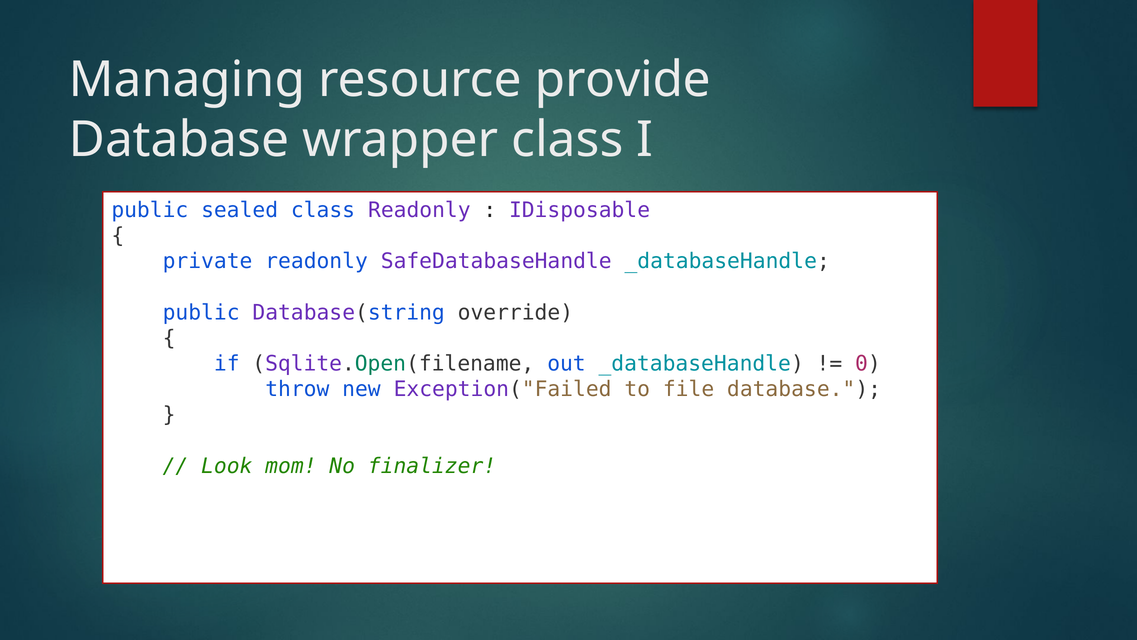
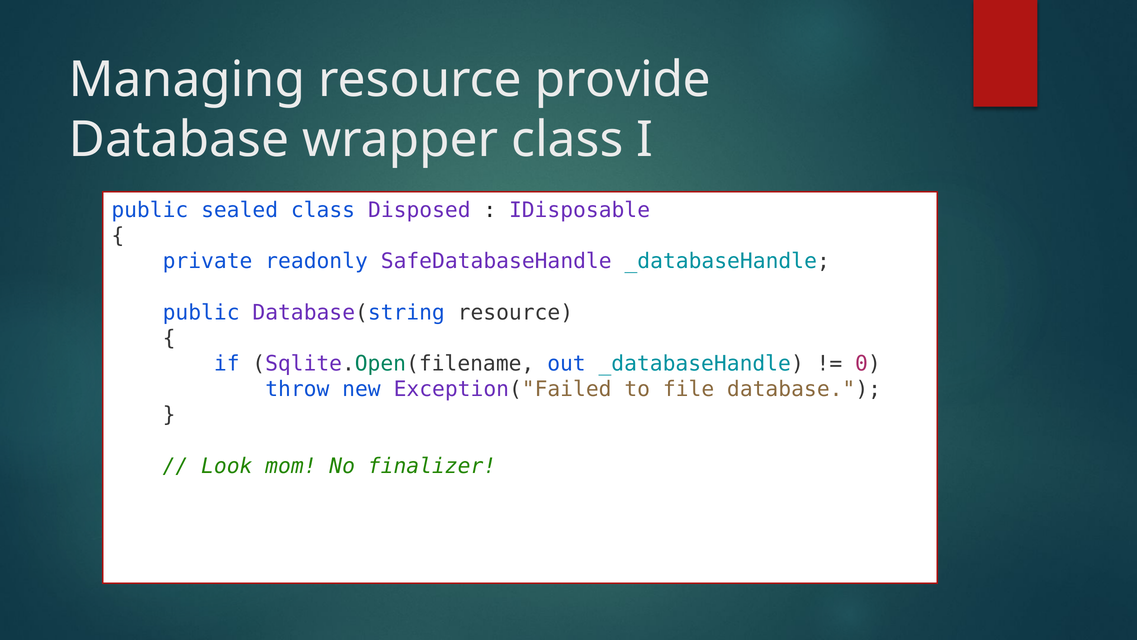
class Readonly: Readonly -> Disposed (419, 210)
Database(string override: override -> resource (515, 312)
